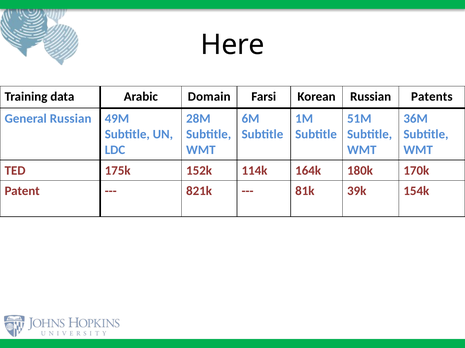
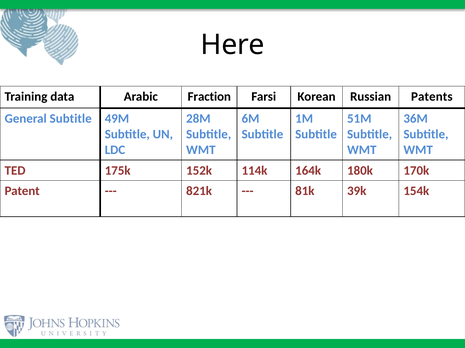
Domain: Domain -> Fraction (209, 97)
General Russian: Russian -> Subtitle (71, 119)
